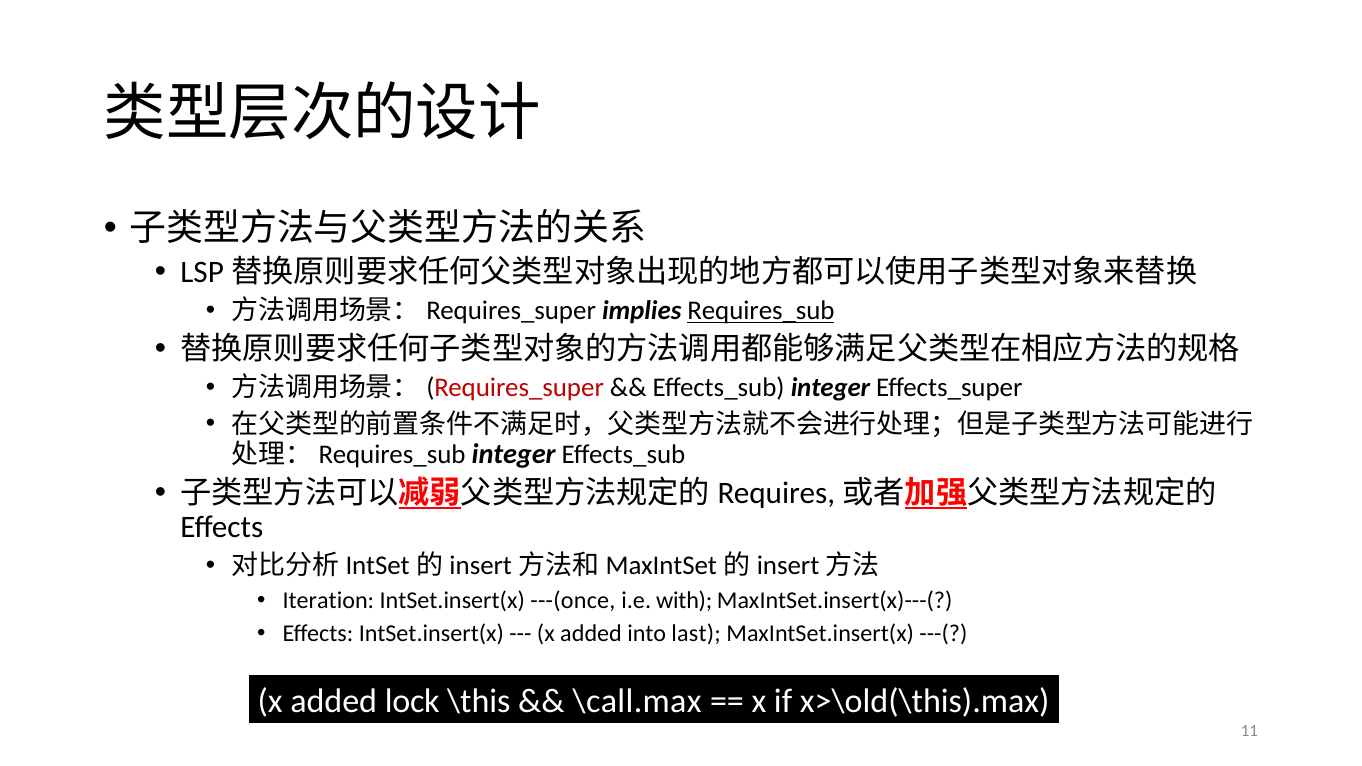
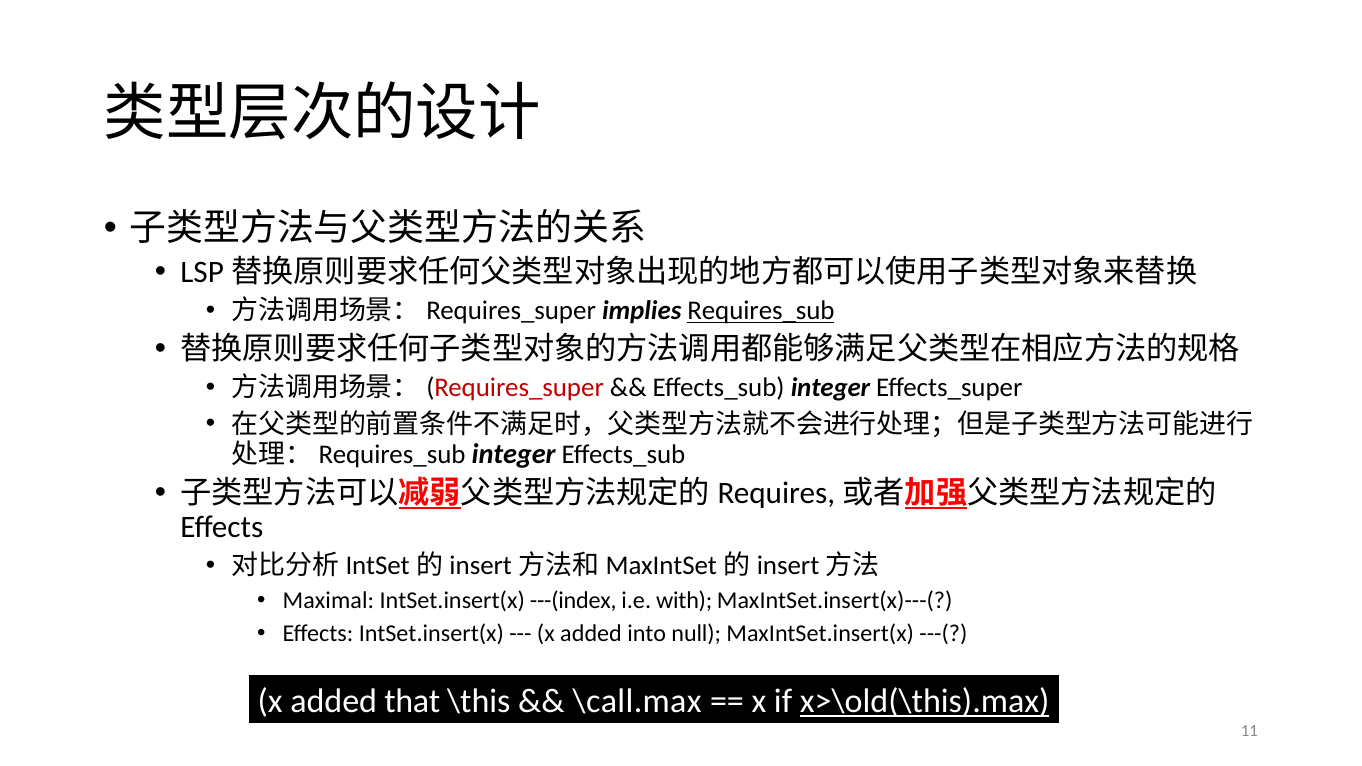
Iteration: Iteration -> Maximal (328, 600)
---(once: ---(once -> ---(index (573, 600)
last: last -> null (696, 633)
lock: lock -> that (412, 702)
x>\old(\this).max underline: none -> present (925, 702)
